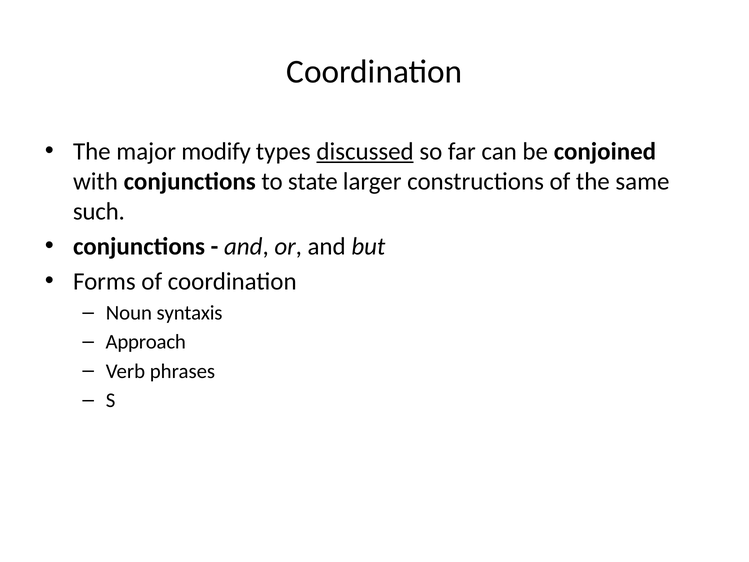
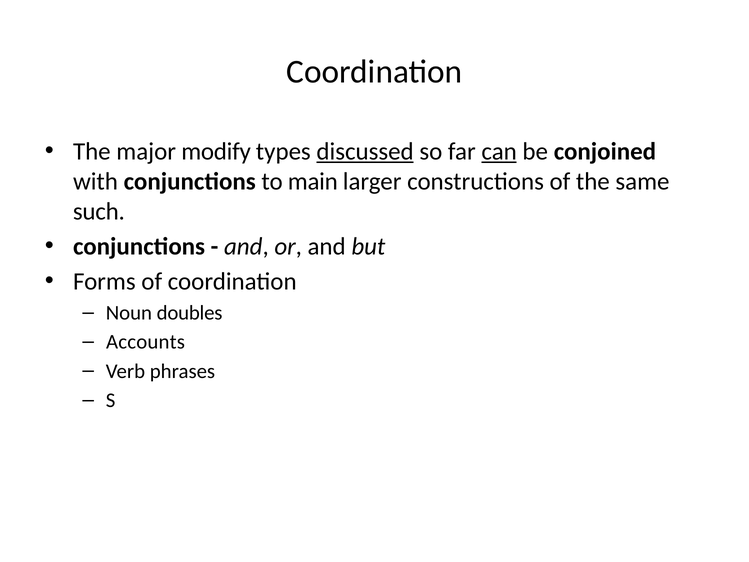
can underline: none -> present (499, 152)
state: state -> main (313, 182)
syntaxis: syntaxis -> doubles (190, 313)
Approach: Approach -> Accounts (146, 342)
